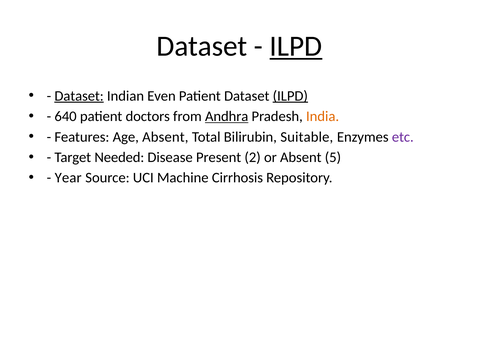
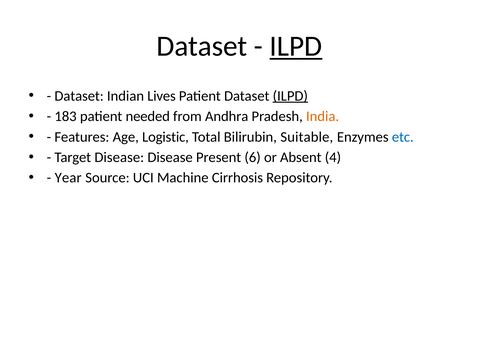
Dataset underline: present -> none (79, 96)
Even: Even -> Lives (162, 96)
640: 640 -> 183 (66, 117)
doctors: doctors -> needed (148, 117)
Andhra underline: present -> none (227, 117)
Age Absent: Absent -> Logistic (165, 137)
etc colour: purple -> blue (403, 137)
Target Needed: Needed -> Disease (119, 157)
2: 2 -> 6 (253, 157)
5: 5 -> 4 (333, 157)
